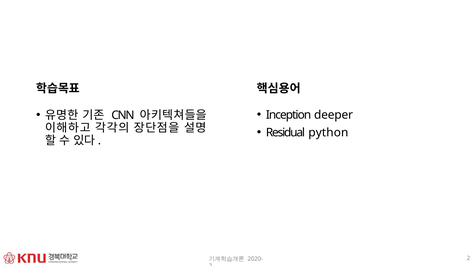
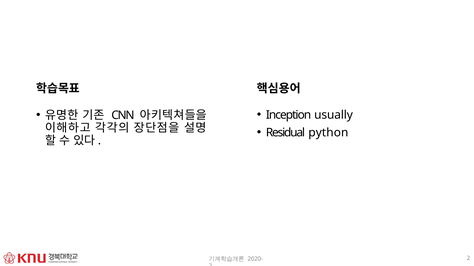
deeper: deeper -> usually (334, 115)
